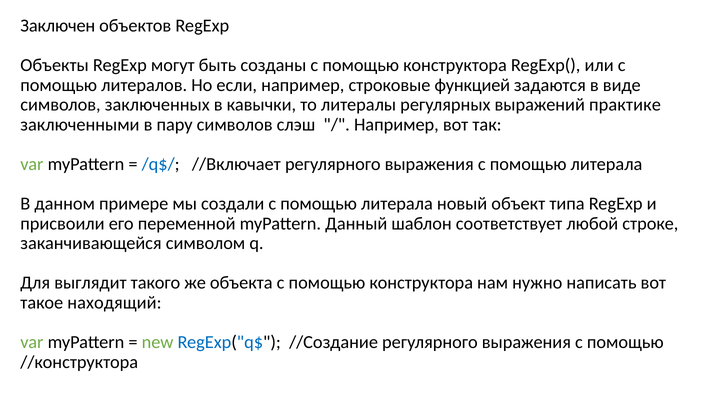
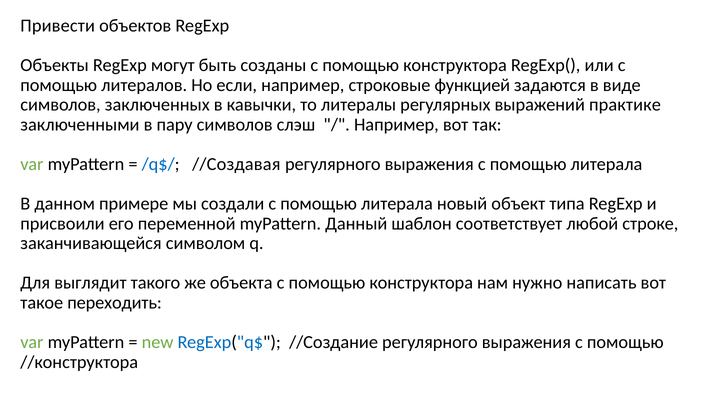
Заключен: Заключен -> Привести (58, 26)
//Включает: //Включает -> //Создавая (236, 164)
находящий: находящий -> переходить (115, 303)
